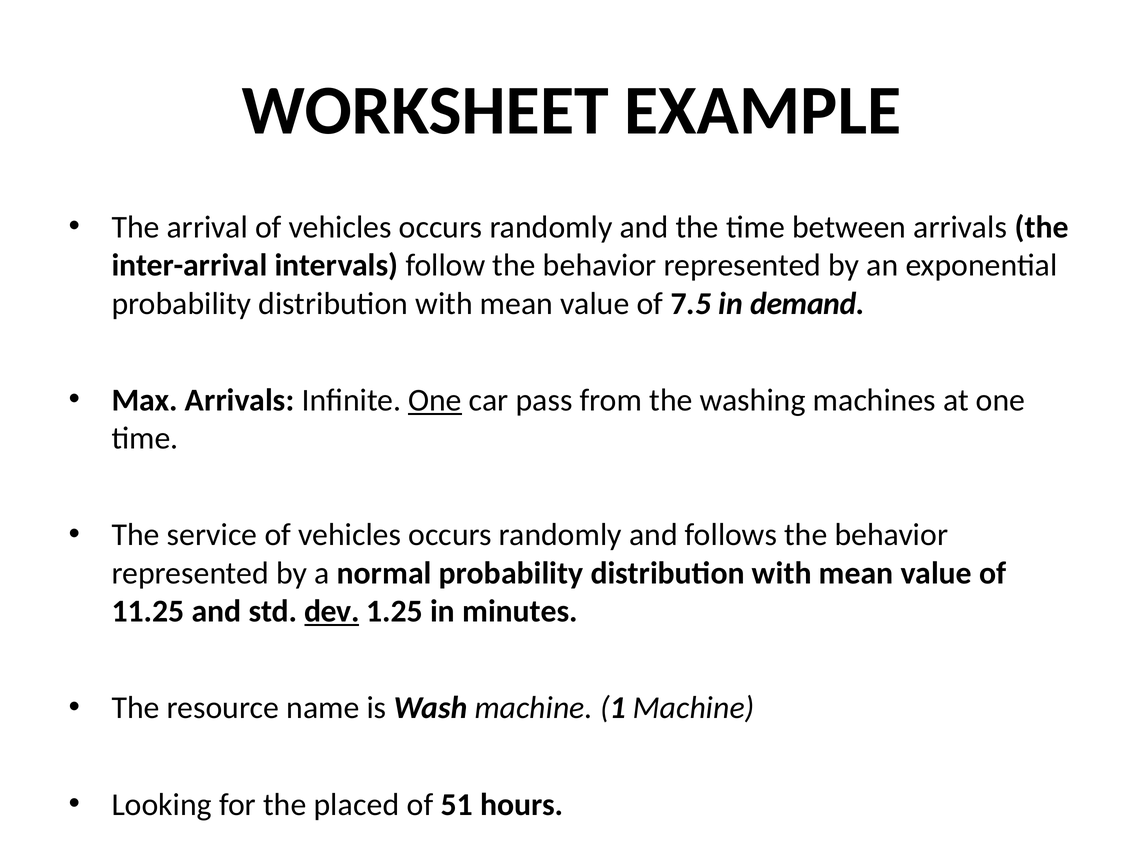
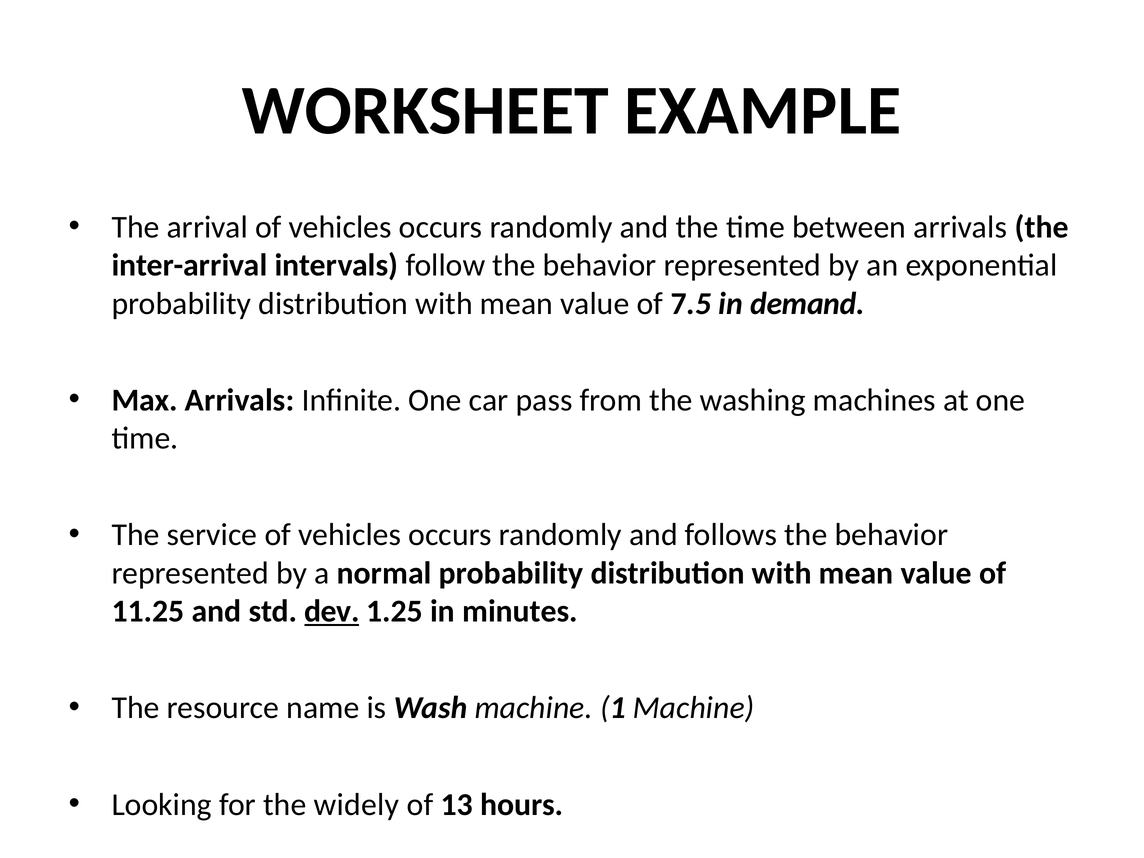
One underline: present -> none (435, 400)
placed: placed -> widely (356, 805)
51: 51 -> 13 (457, 805)
